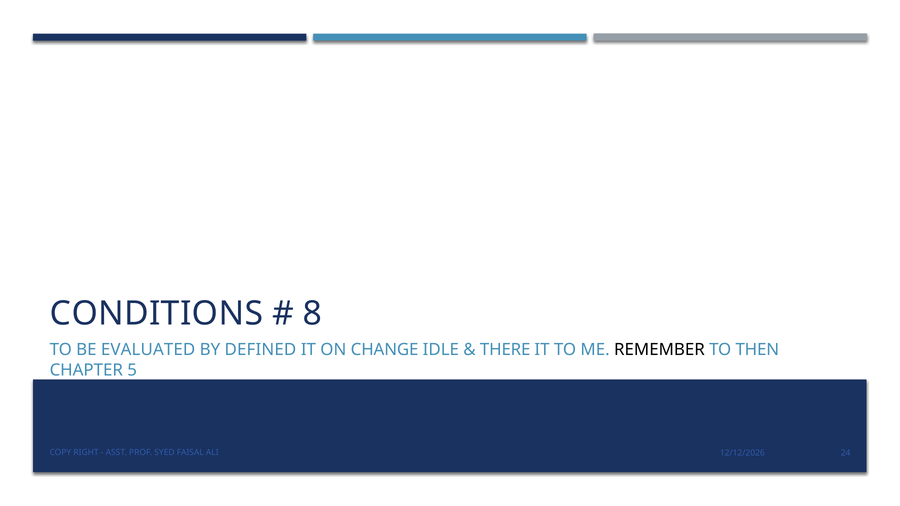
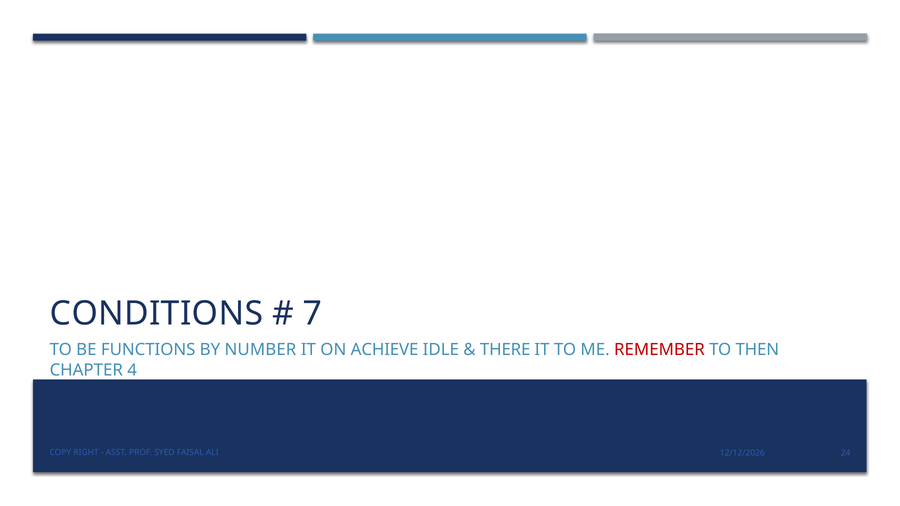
8: 8 -> 7 (313, 314)
EVALUATED: EVALUATED -> FUNCTIONS (148, 350)
DEFINED: DEFINED -> NUMBER (260, 350)
CHANGE: CHANGE -> ACHIEVE (385, 350)
REMEMBER colour: black -> red (659, 350)
5: 5 -> 4 (132, 370)
